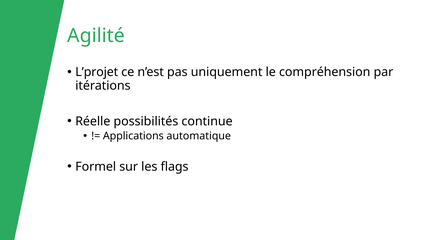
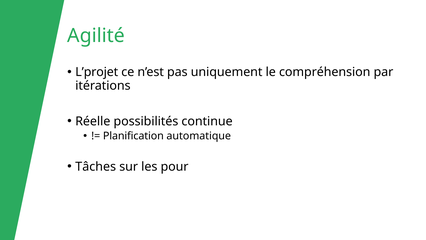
Applications: Applications -> Planification (133, 136)
Formel: Formel -> Tâches (96, 166)
flags: flags -> pour (175, 166)
